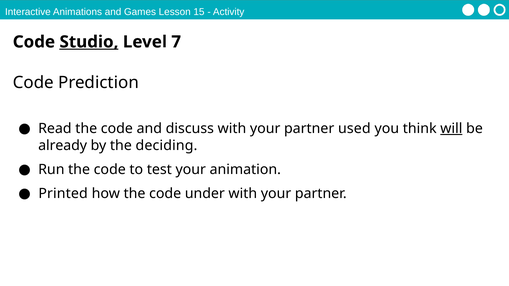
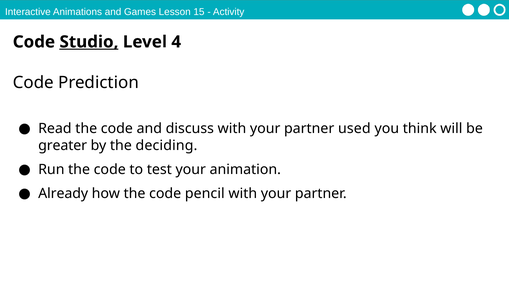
7: 7 -> 4 (176, 42)
will underline: present -> none (451, 129)
already: already -> greater (63, 146)
Printed: Printed -> Already (63, 194)
under: under -> pencil (205, 194)
